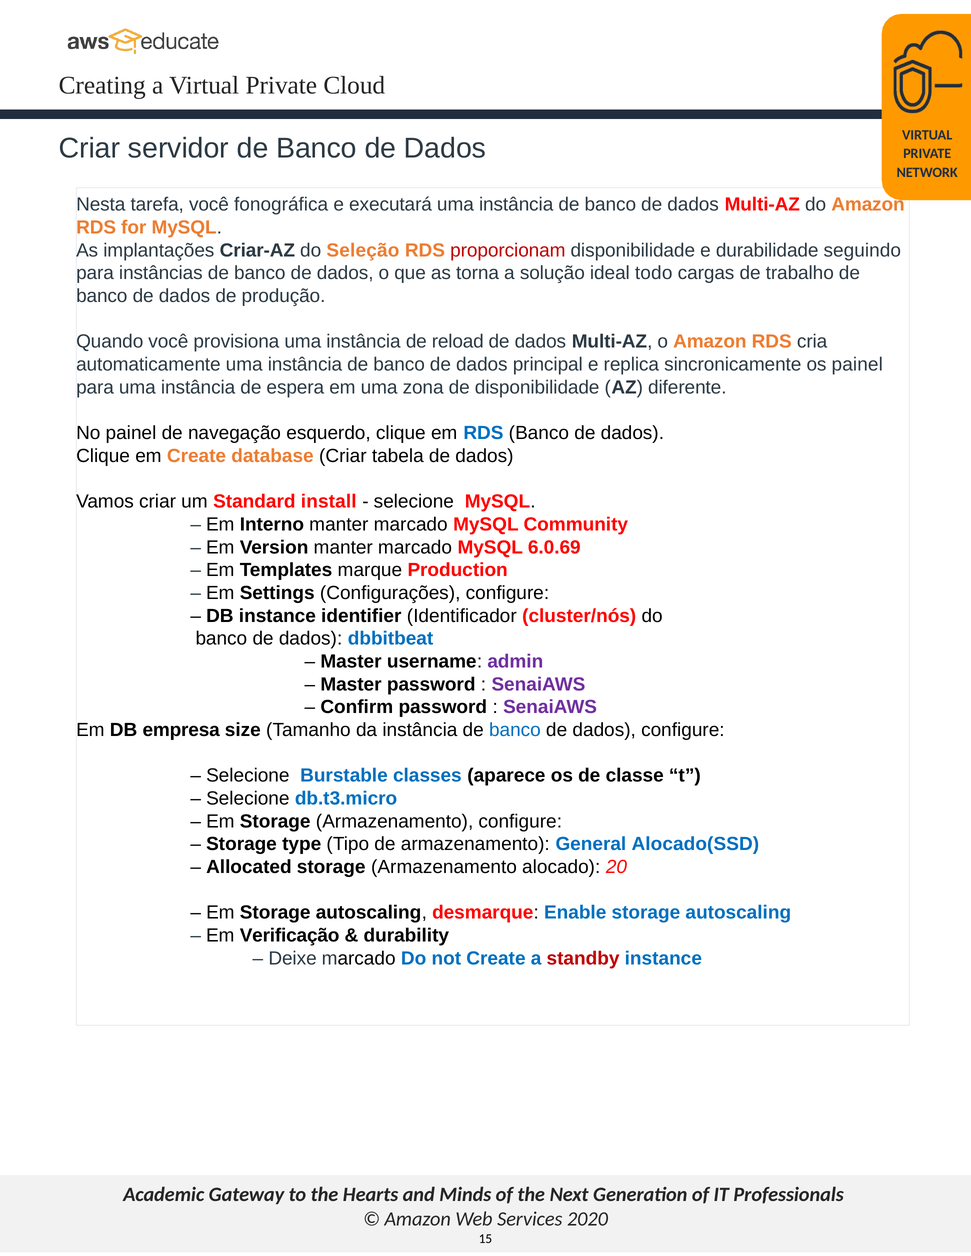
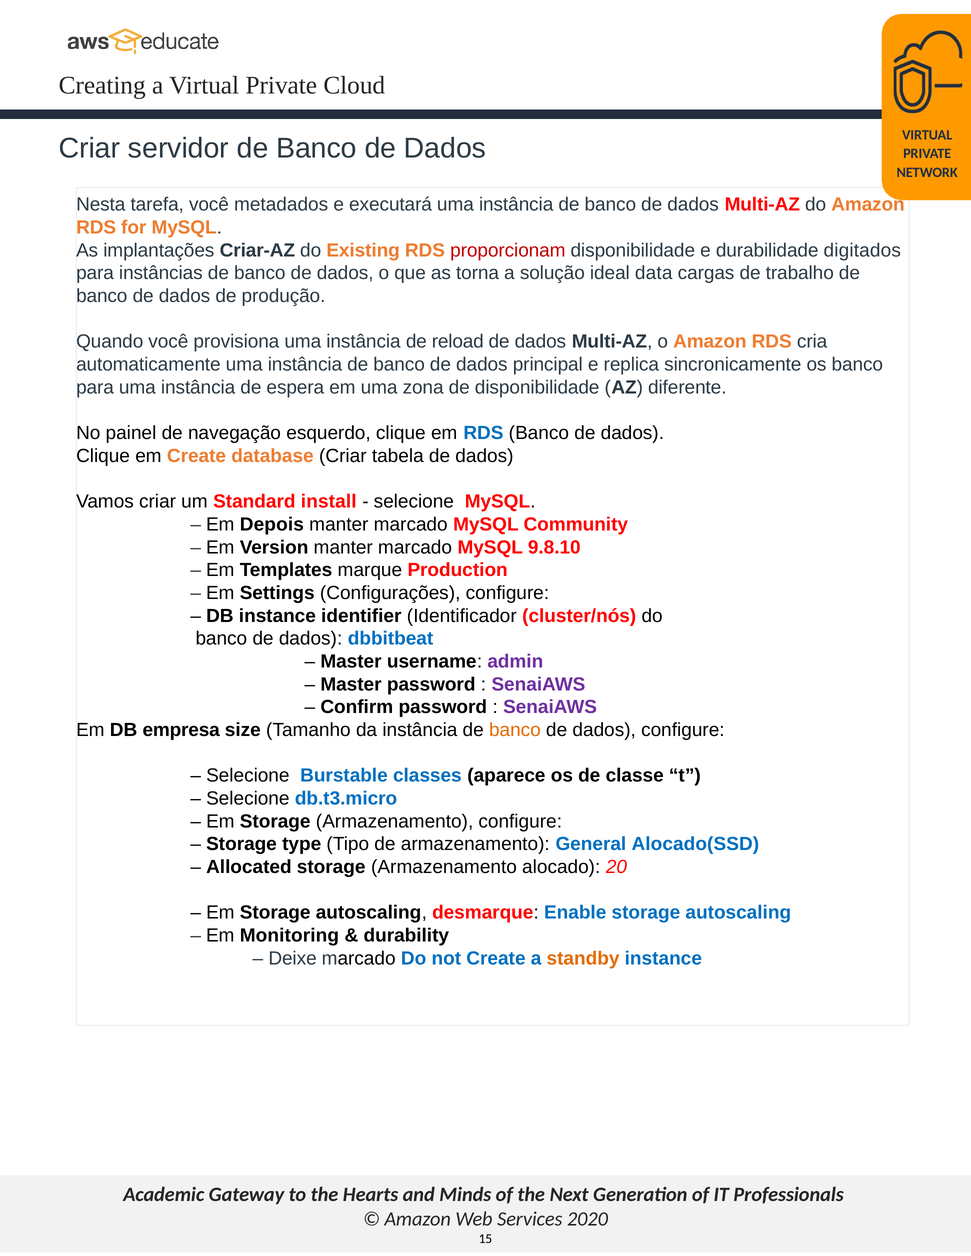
fonográfica: fonográfica -> metadados (281, 205)
Seleção: Seleção -> Existing (363, 250)
seguindo: seguindo -> digitados (862, 250)
todo: todo -> data (654, 273)
os painel: painel -> banco (857, 365)
Interno: Interno -> Depois (272, 525)
6.0.69: 6.0.69 -> 9.8.10 (554, 547)
banco colour: blue -> orange (515, 730)
Verificação: Verificação -> Monitoring (289, 936)
standby colour: red -> orange (583, 959)
